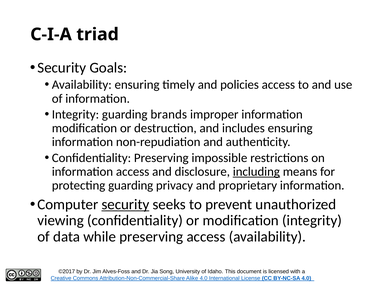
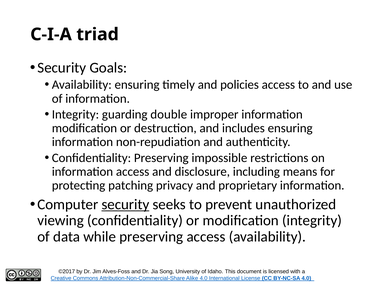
brands: brands -> double (169, 114)
including underline: present -> none (256, 172)
protecting guarding: guarding -> patching (131, 185)
